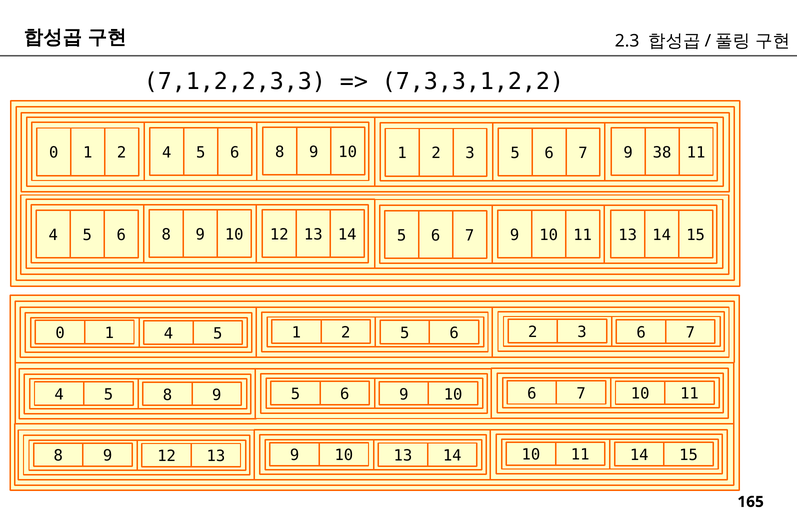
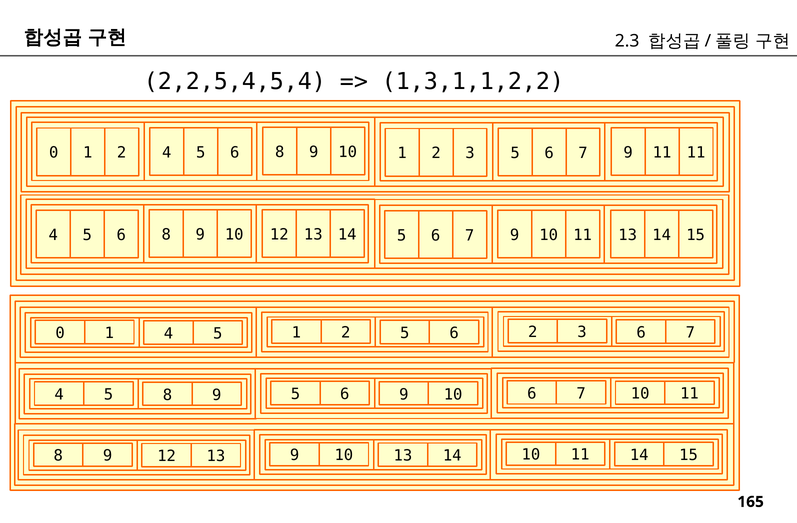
7,1,2,2,3,3: 7,1,2,2,3,3 -> 2,2,5,4,5,4 (235, 82)
7,3,3,1,2,2: 7,3,3,1,2,2 -> 1,3,1,1,2,2 (473, 82)
9 38: 38 -> 11 (662, 153)
